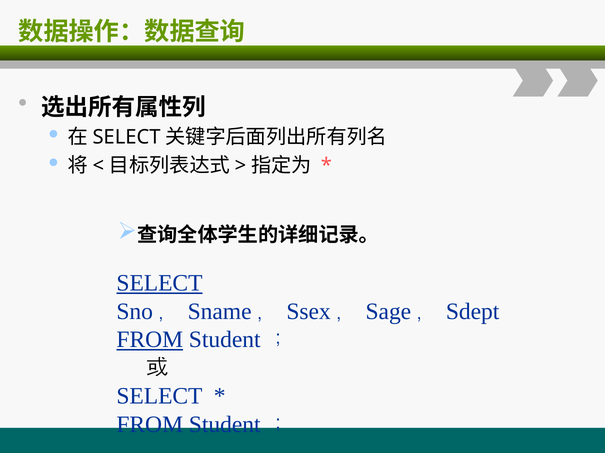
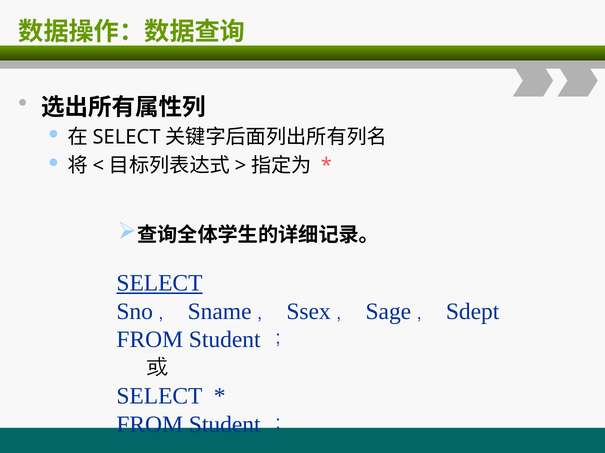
FROM underline: present -> none (150, 340)
